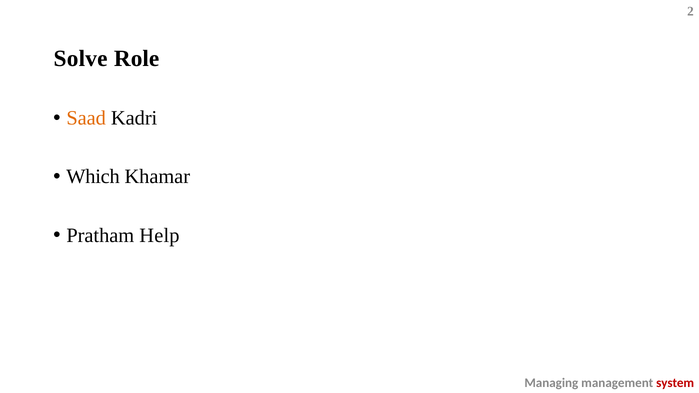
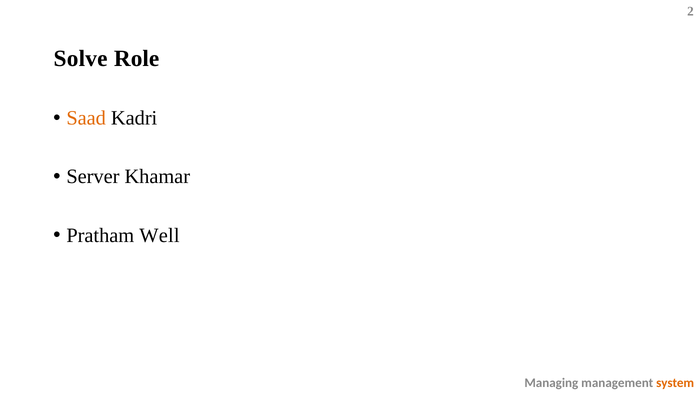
Which: Which -> Server (93, 177)
Help: Help -> Well (159, 235)
system colour: red -> orange (675, 383)
